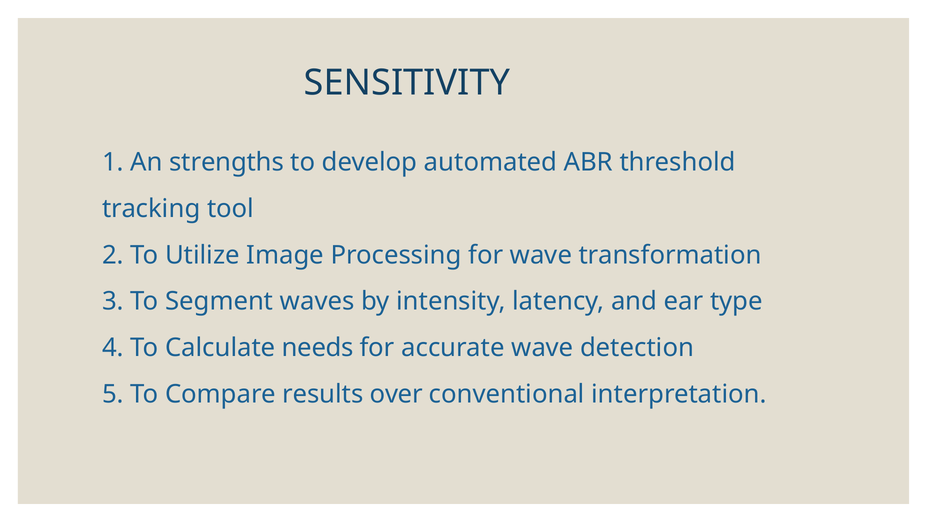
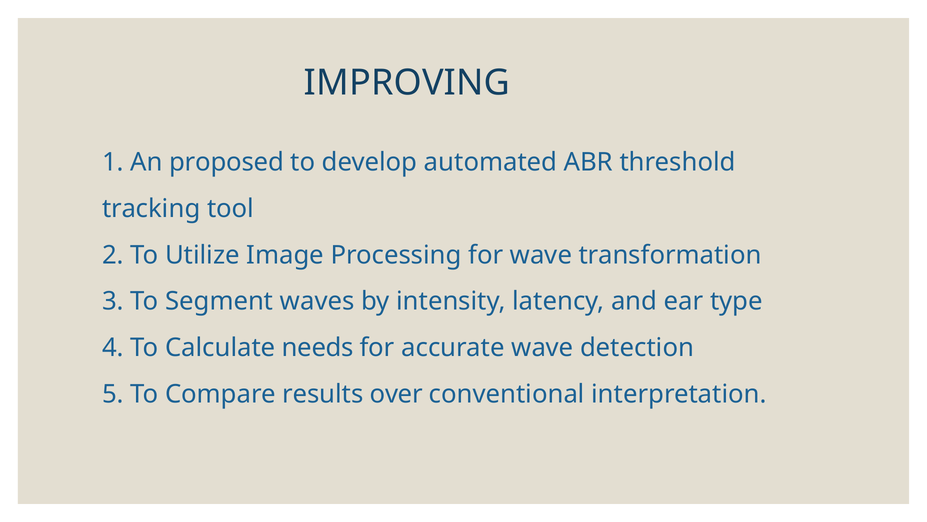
SENSITIVITY: SENSITIVITY -> IMPROVING (407, 83)
strengths: strengths -> proposed (227, 162)
